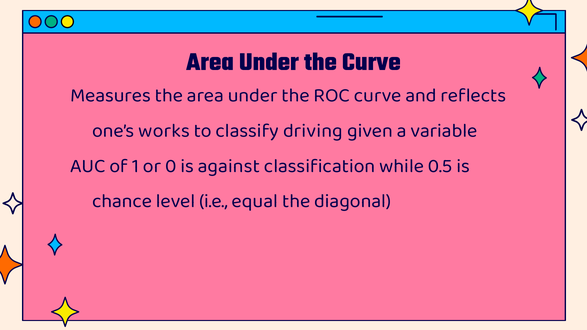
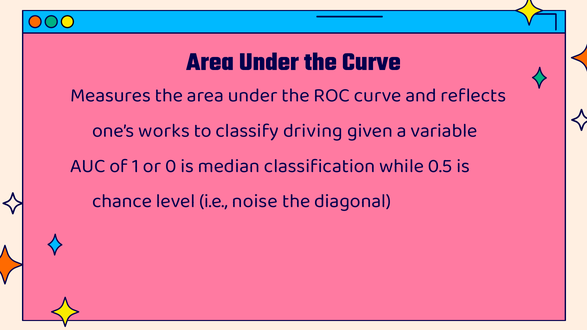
against: against -> median (229, 166)
equal: equal -> noise (255, 201)
